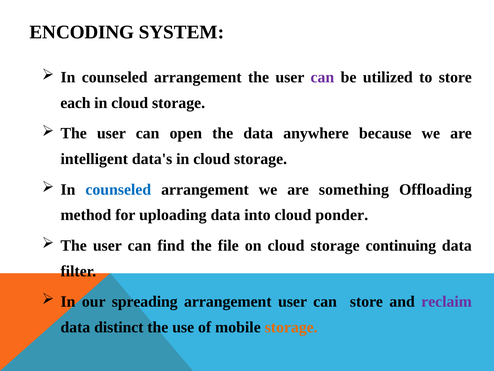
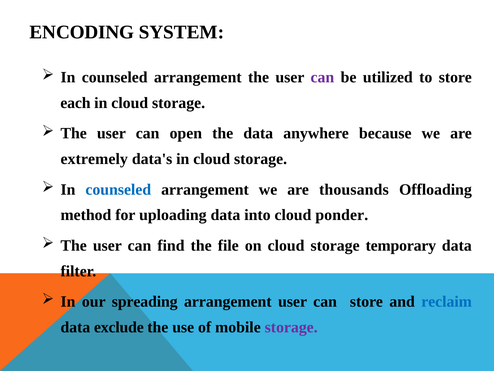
intelligent: intelligent -> extremely (94, 159)
something: something -> thousands (354, 189)
continuing: continuing -> temporary (401, 245)
reclaim colour: purple -> blue (447, 301)
distinct: distinct -> exclude (119, 327)
storage colour: orange -> purple (291, 327)
